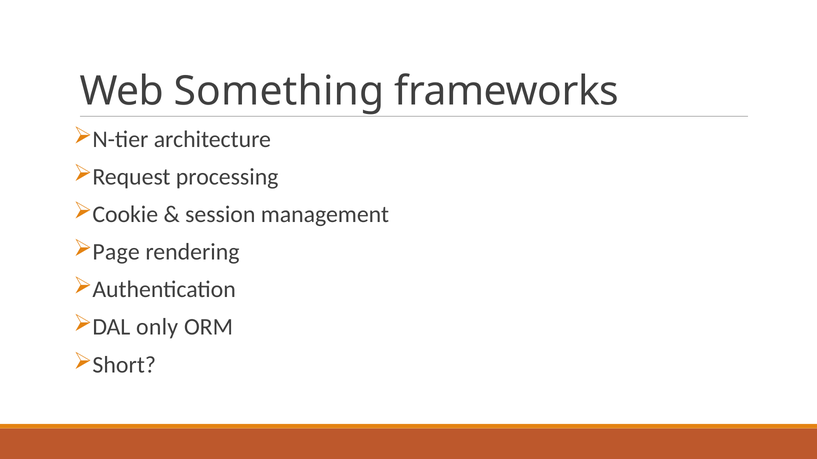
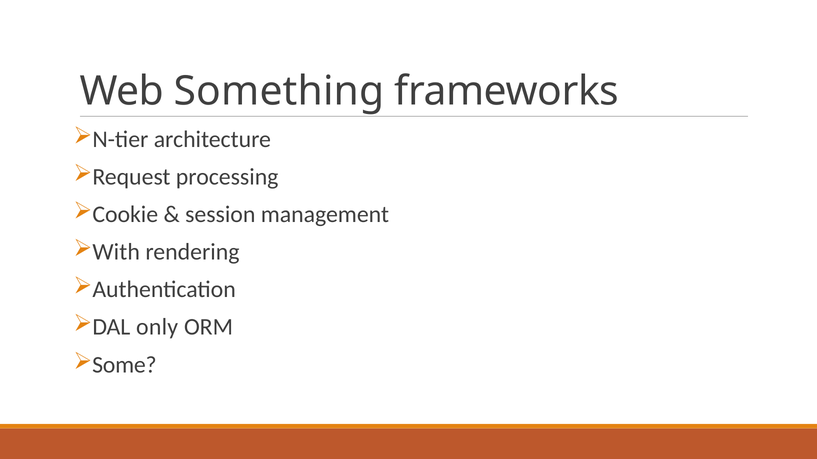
Page: Page -> With (116, 252)
Short: Short -> Some (124, 365)
